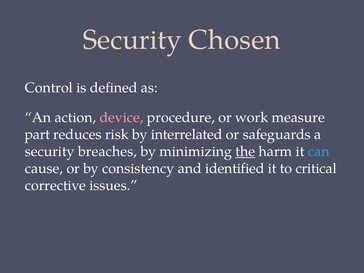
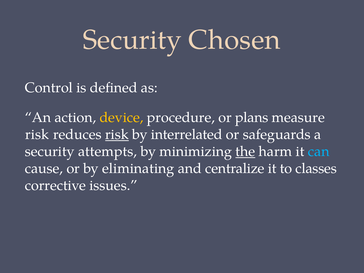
device colour: pink -> yellow (122, 118)
work: work -> plans (252, 118)
part: part -> risk (37, 135)
risk underline: none -> present (117, 135)
breaches: breaches -> attempts (108, 152)
consistency: consistency -> eliminating (138, 169)
identified: identified -> centralize (235, 169)
critical: critical -> classes (316, 169)
